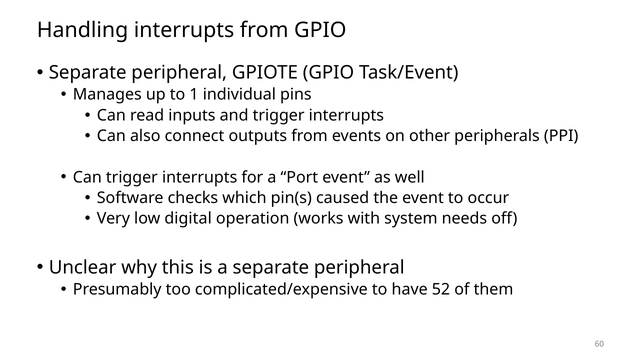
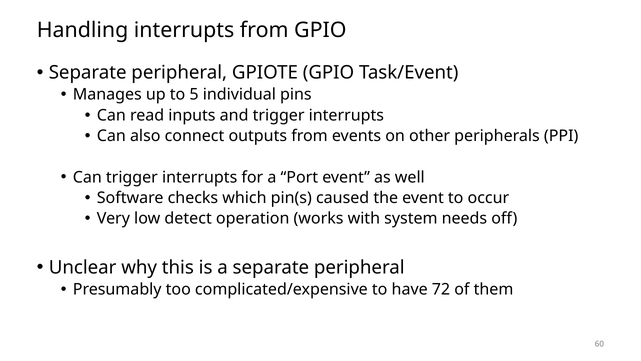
1: 1 -> 5 (194, 95)
digital: digital -> detect (188, 218)
52: 52 -> 72 (441, 289)
